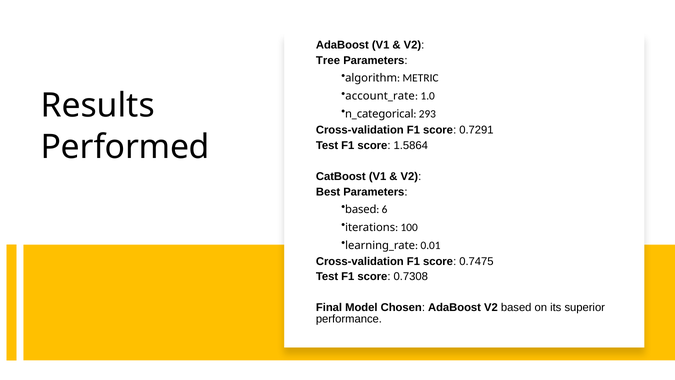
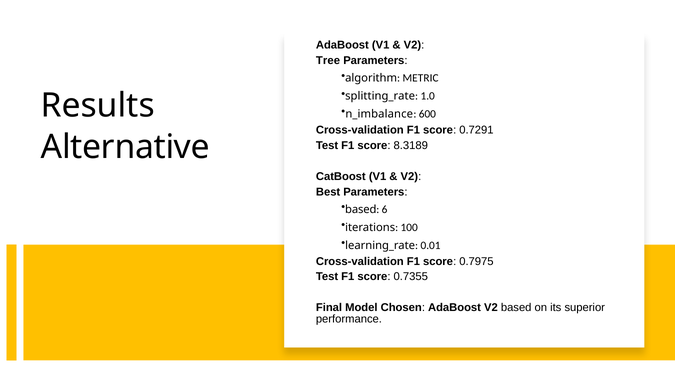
account_rate: account_rate -> splitting_rate (380, 96)
n_categorical: n_categorical -> n_imbalance (379, 114)
293: 293 -> 600 (427, 114)
Performed: Performed -> Alternative (125, 147)
1.5864: 1.5864 -> 8.3189 (411, 145)
0.7475: 0.7475 -> 0.7975 (476, 261)
0.7308: 0.7308 -> 0.7355 (411, 277)
